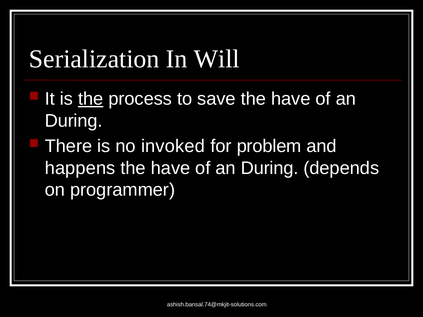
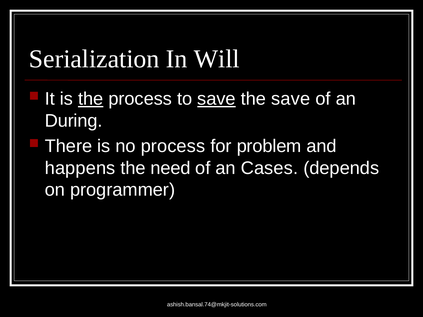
save underline: none -> present (216, 99)
have: have -> save (291, 99)
no invoked: invoked -> process (173, 146)
have: have -> need (171, 168)
During: During -> Cases (269, 168)
